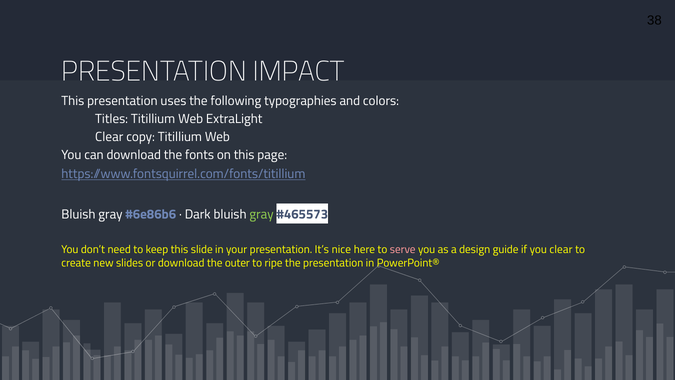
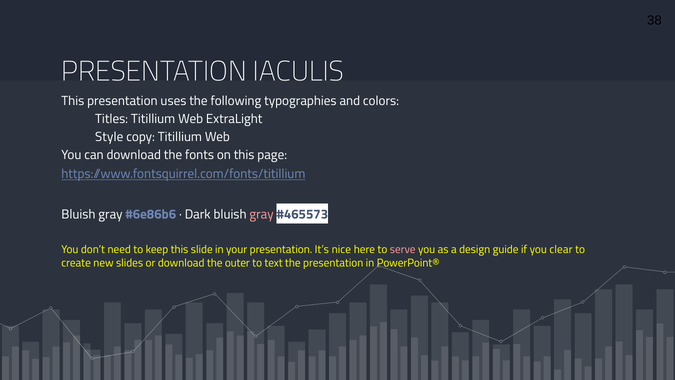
IMPACT: IMPACT -> IACULIS (298, 71)
Clear: Clear -> Style (109, 137)
gray colour: light green -> pink (262, 214)
ripe: ripe -> text (274, 263)
